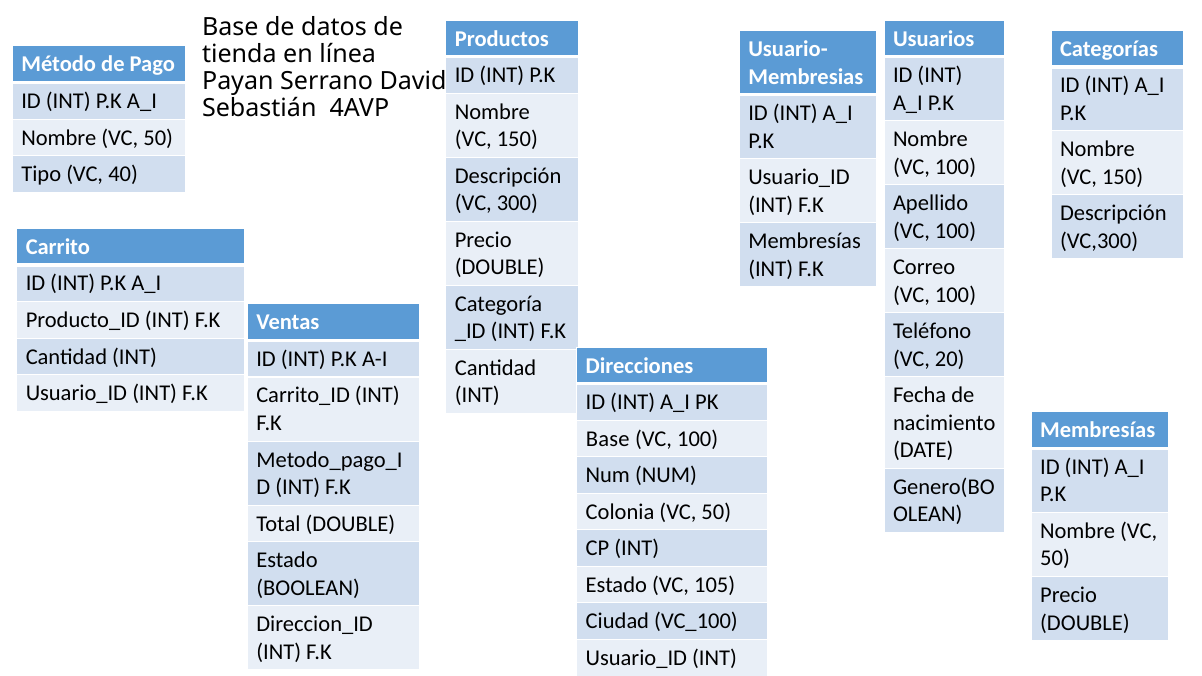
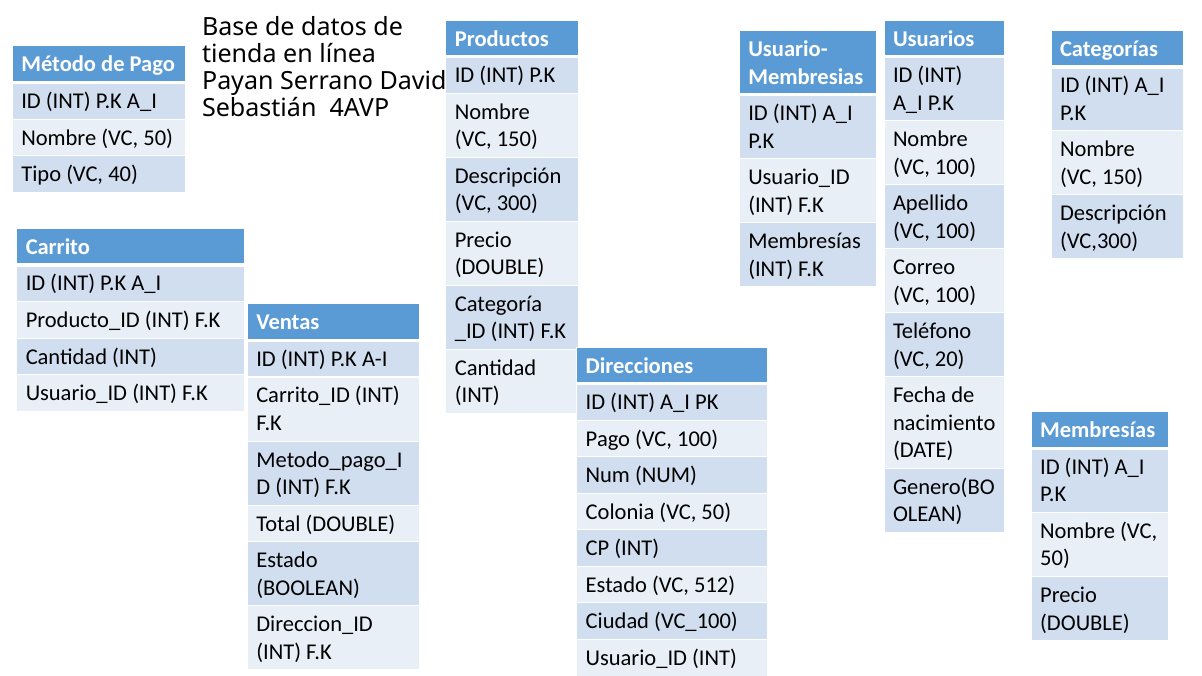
Base: Base -> Pago (608, 439)
105: 105 -> 512 (715, 585)
